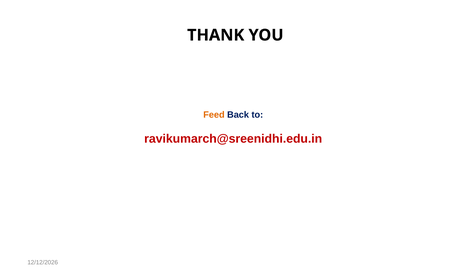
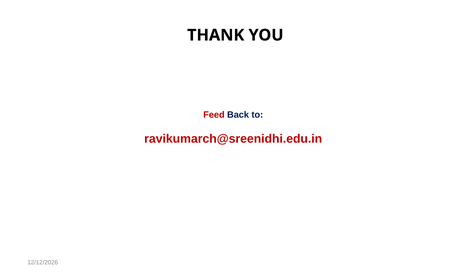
Feed colour: orange -> red (214, 115)
